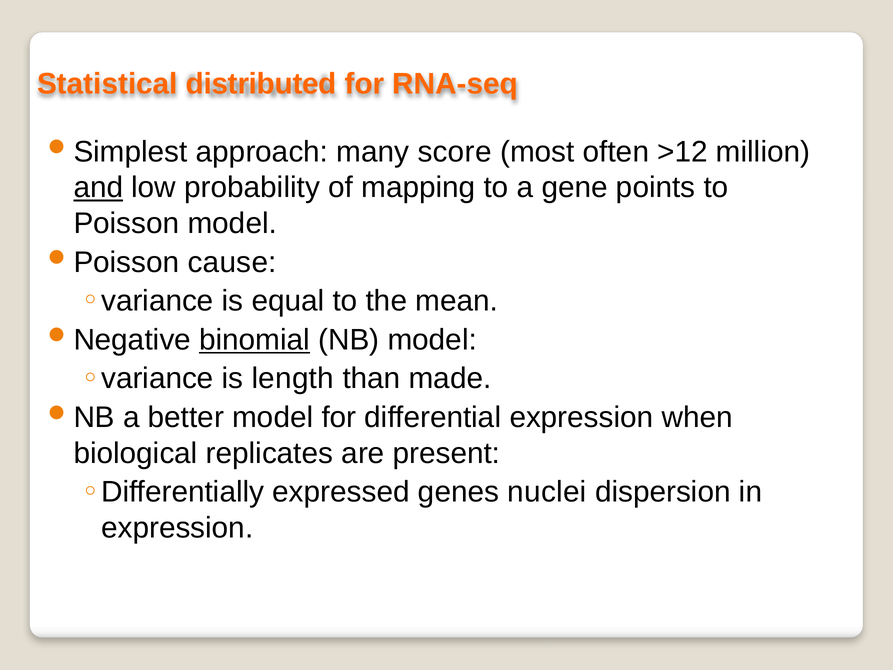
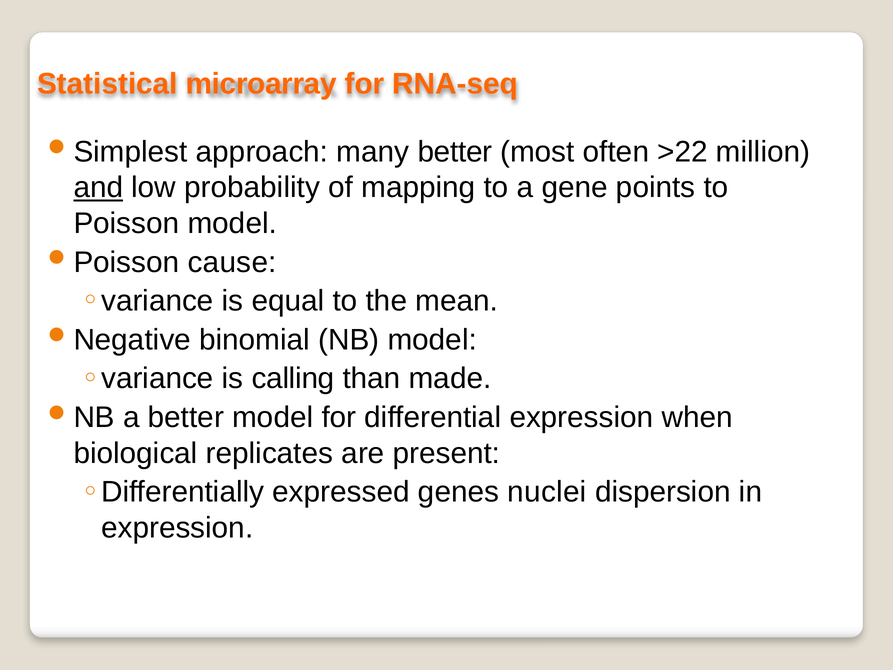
distributed: distributed -> microarray (261, 84)
many score: score -> better (455, 152)
>12: >12 -> >22 (683, 152)
binomial underline: present -> none (255, 340)
length: length -> calling (293, 379)
